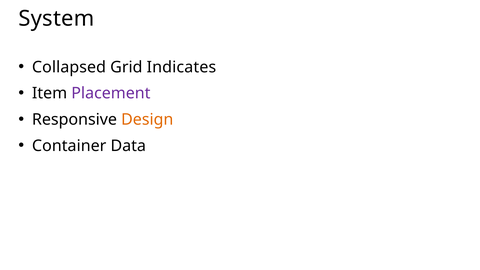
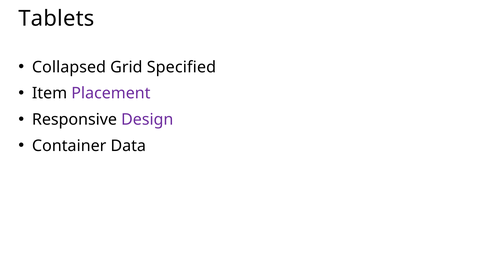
System: System -> Tablets (56, 19)
Indicates: Indicates -> Specified (181, 67)
Design colour: orange -> purple (147, 120)
